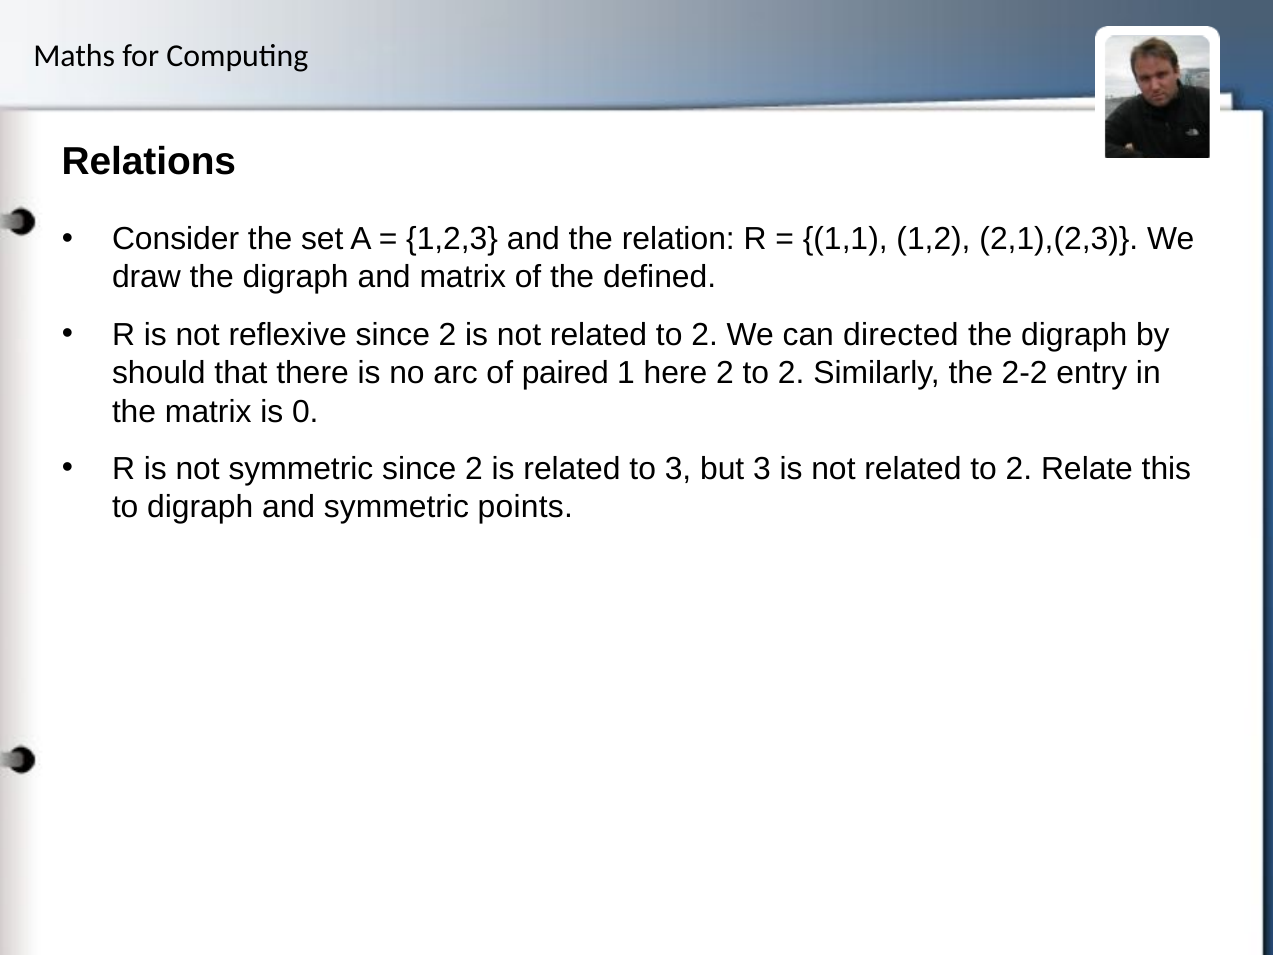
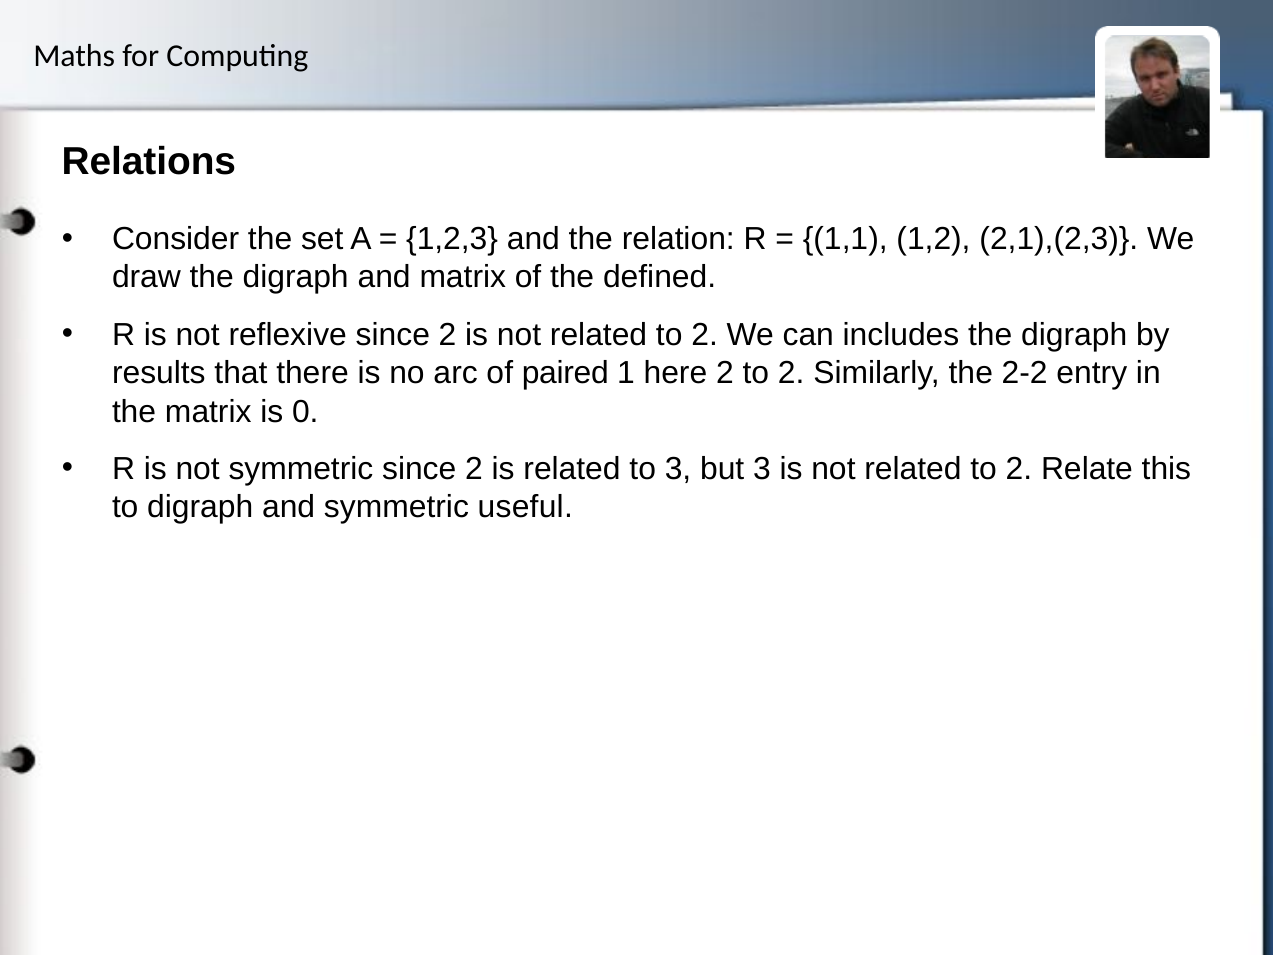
directed: directed -> includes (901, 335)
should: should -> results (159, 373)
points: points -> useful (525, 507)
